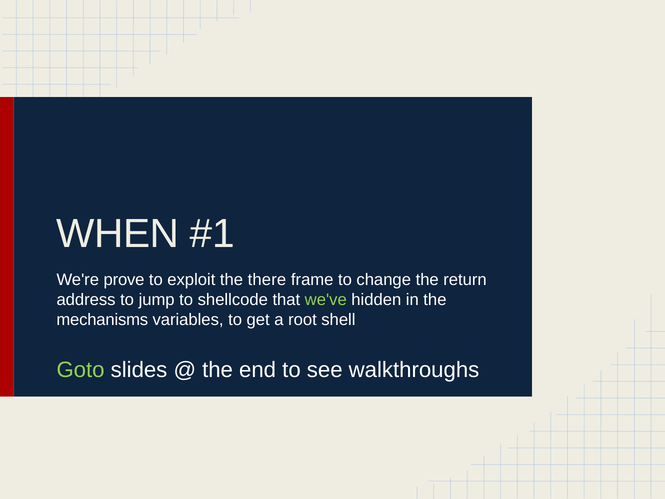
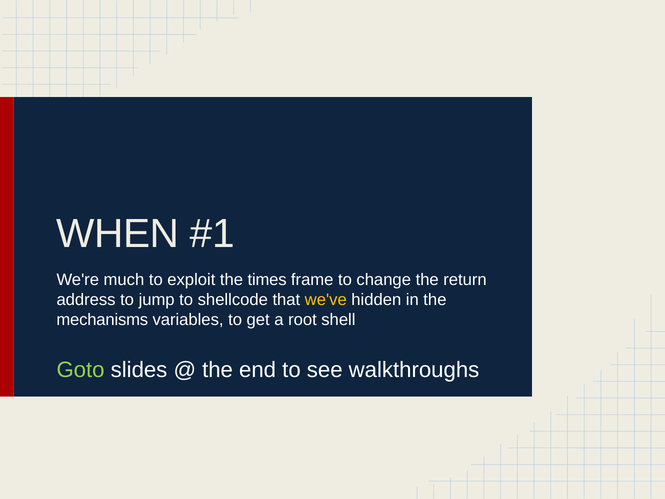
prove: prove -> much (124, 280)
there: there -> times (267, 280)
we've colour: light green -> yellow (326, 300)
